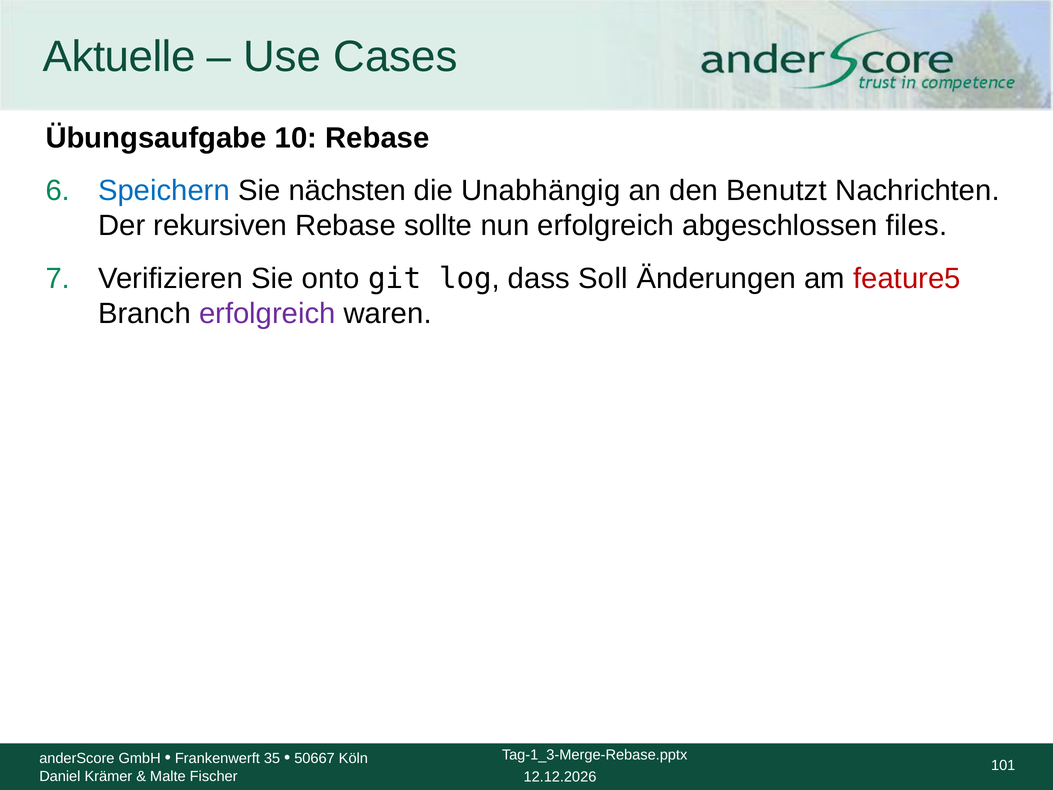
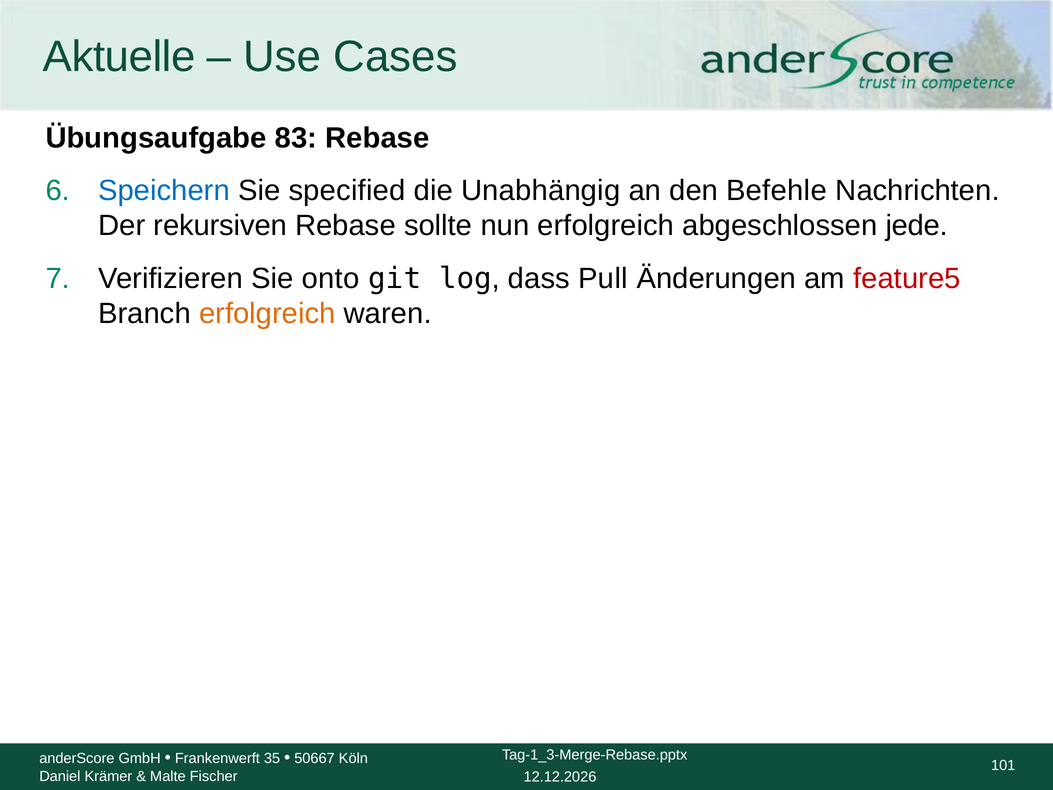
10: 10 -> 83 (296, 138)
nächsten: nächsten -> specified (347, 191)
Benutzt: Benutzt -> Befehle (777, 191)
files: files -> jede (917, 226)
Soll: Soll -> Pull (603, 278)
erfolgreich colour: purple -> orange (267, 313)
